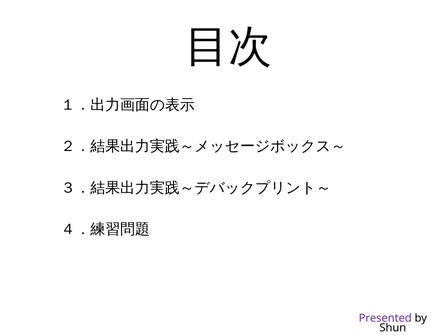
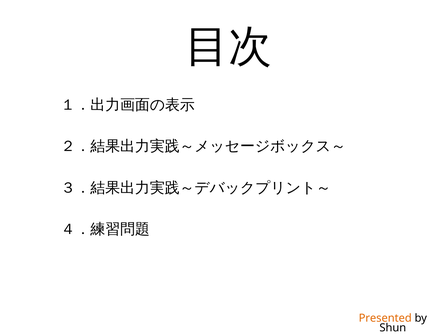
Presented colour: purple -> orange (385, 318)
